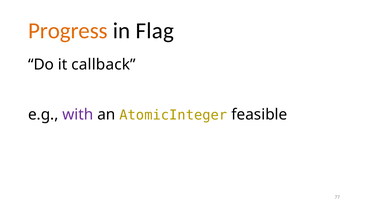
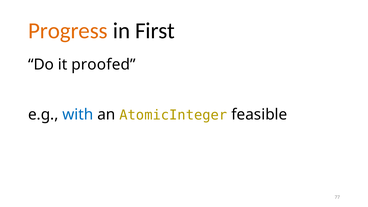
Flag: Flag -> First (155, 31)
callback: callback -> proofed (104, 65)
with colour: purple -> blue (78, 115)
